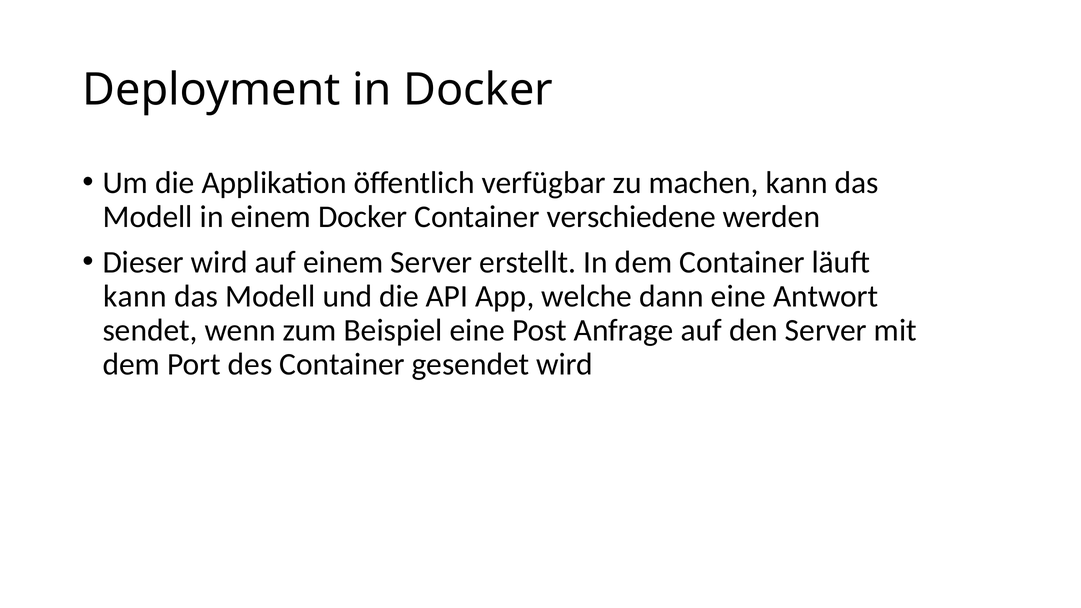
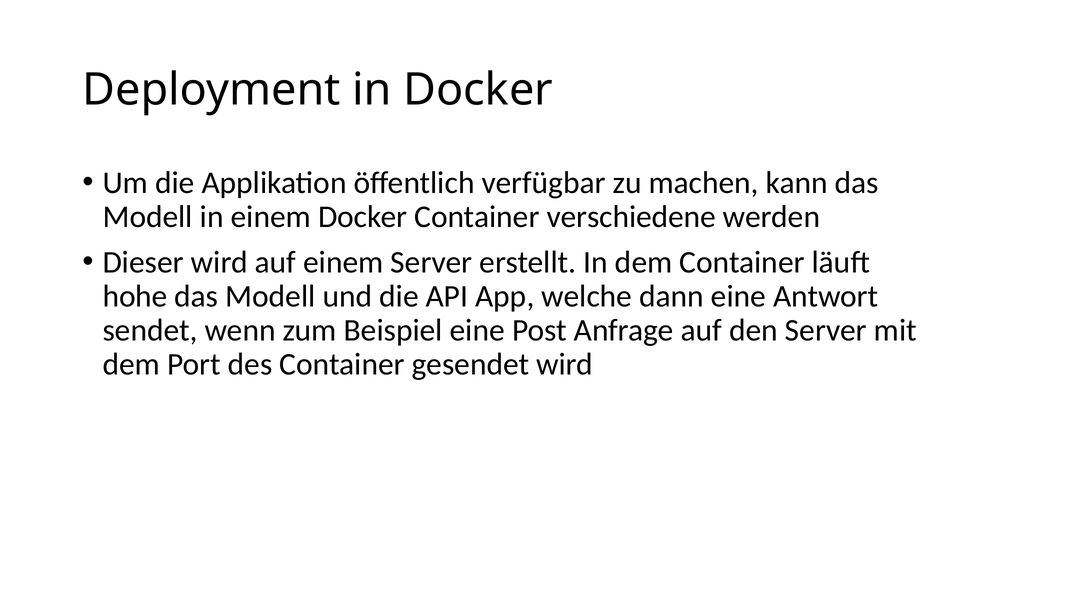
kann: kann -> hohe (135, 296)
